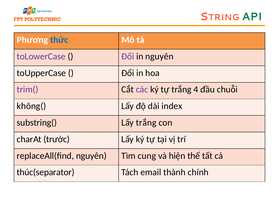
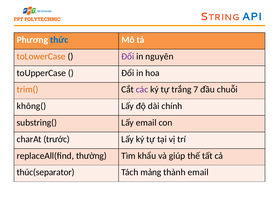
API colour: green -> blue (252, 17)
toLowerCase colour: purple -> orange (41, 56)
trim( colour: purple -> orange (28, 89)
4: 4 -> 7 (196, 89)
index: index -> chính (172, 106)
Lấy trắng: trắng -> email (146, 122)
replaceAll(find nguyên: nguyên -> thường (91, 155)
cung: cung -> khẩu (147, 155)
hiện: hiện -> giúp (177, 155)
email: email -> mảng (151, 172)
thành chính: chính -> email (198, 172)
